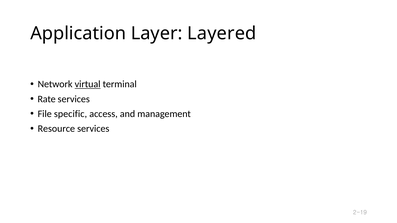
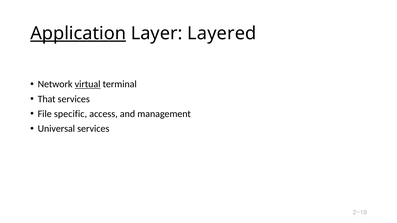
Application underline: none -> present (78, 33)
Rate: Rate -> That (47, 99)
Resource: Resource -> Universal (56, 129)
